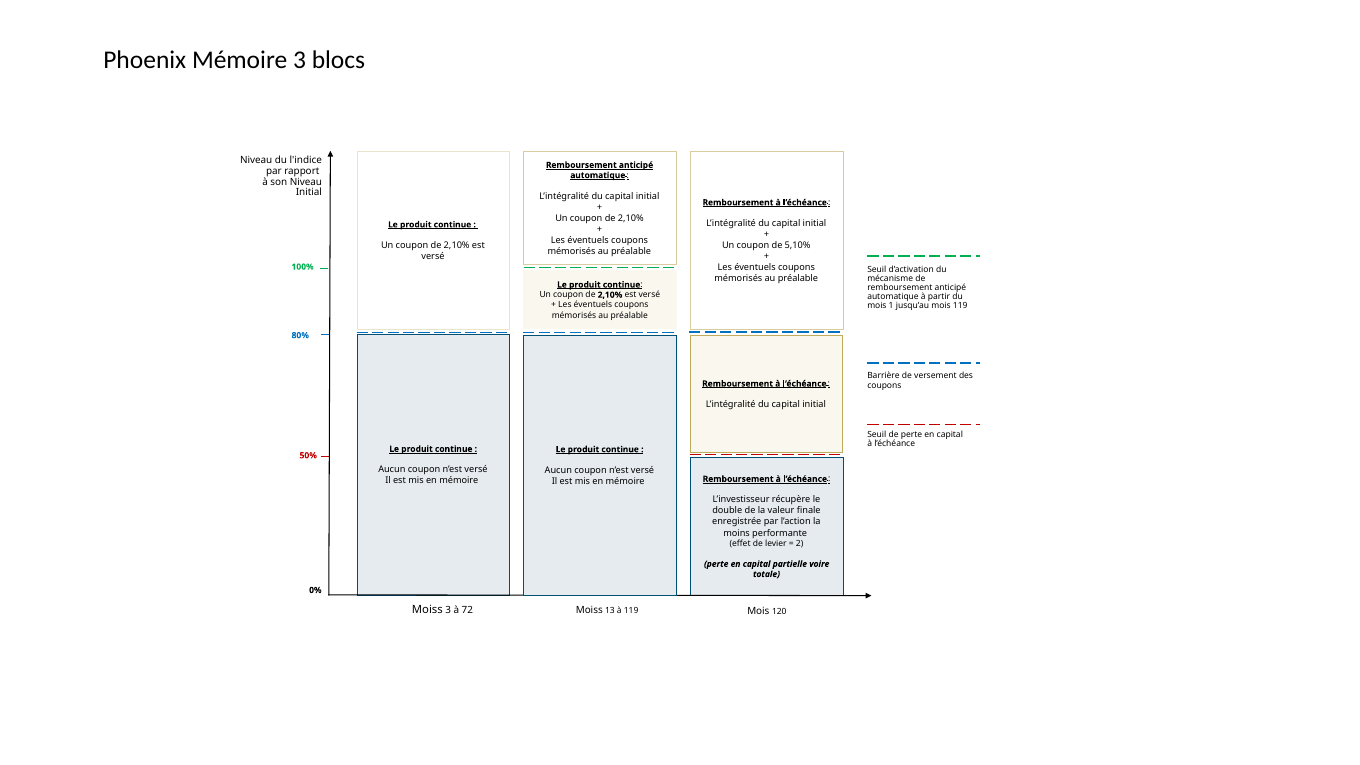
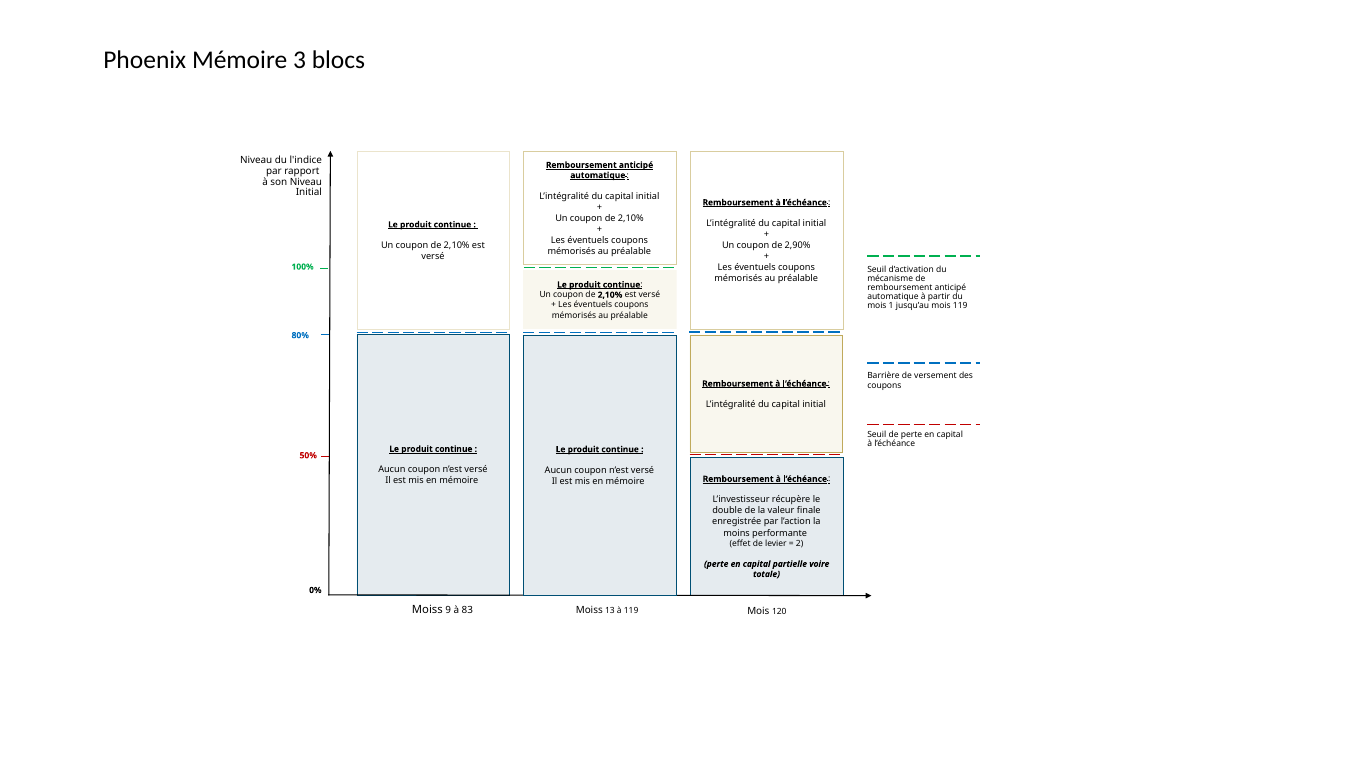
5,10%: 5,10% -> 2,90% (798, 245)
Moiss 3: 3 -> 9 (448, 610)
72: 72 -> 83 (467, 610)
